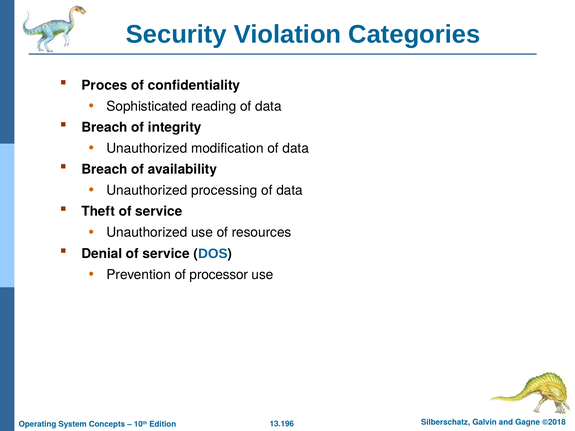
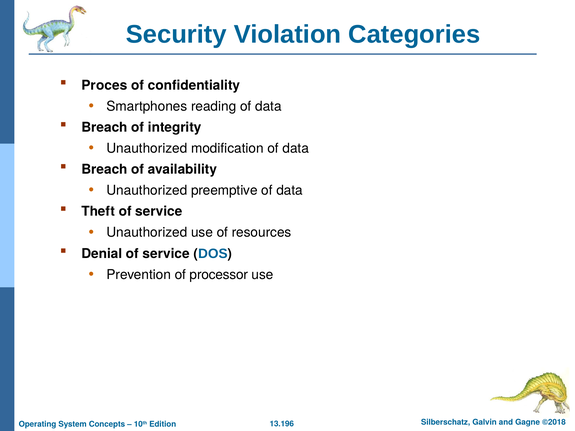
Sophisticated: Sophisticated -> Smartphones (147, 106)
processing: processing -> preemptive (224, 191)
